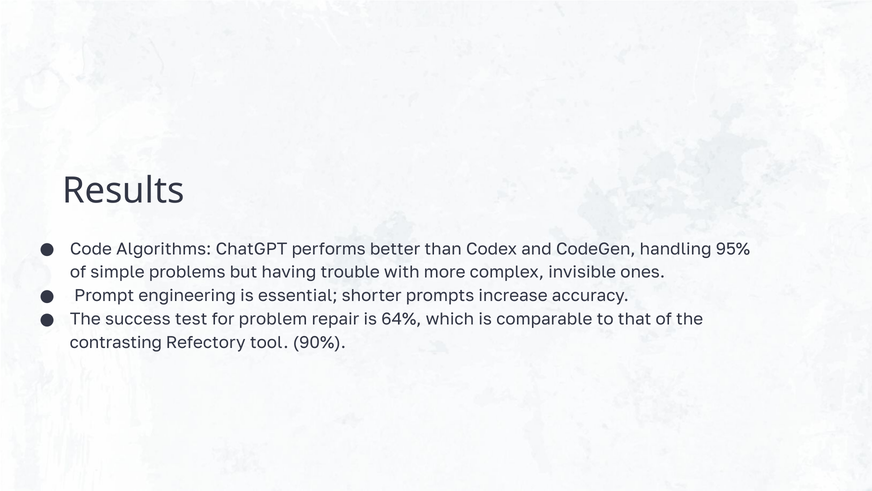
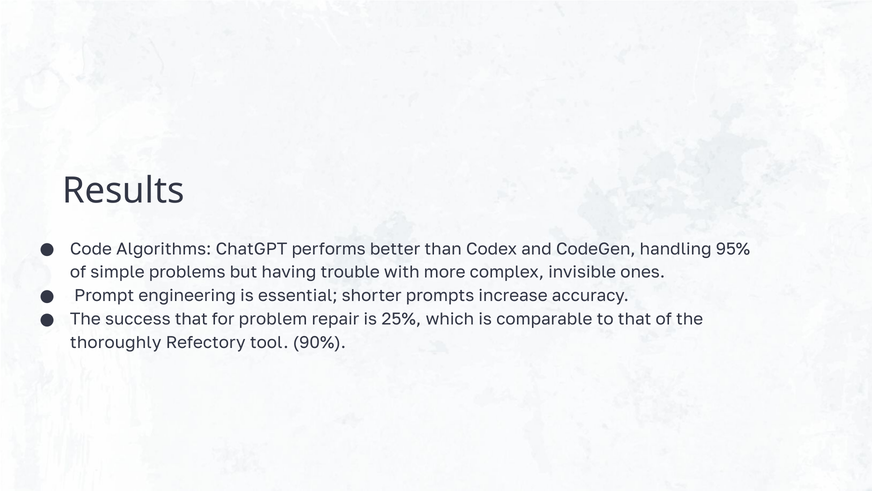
success test: test -> that (191, 319)
64%: 64% -> 25% (401, 319)
contrasting: contrasting -> thoroughly (116, 342)
